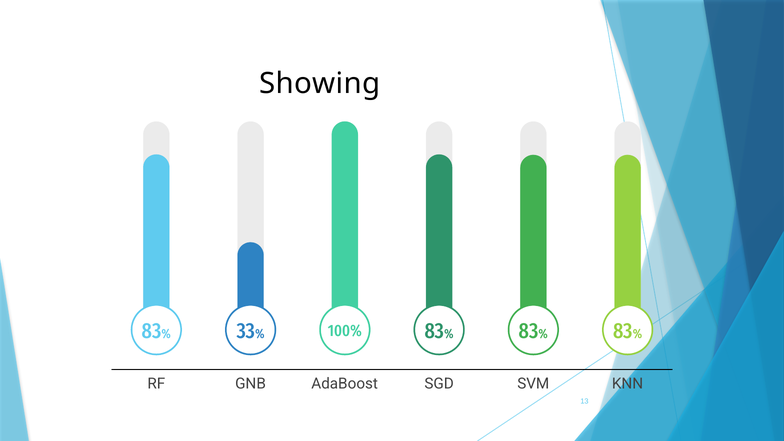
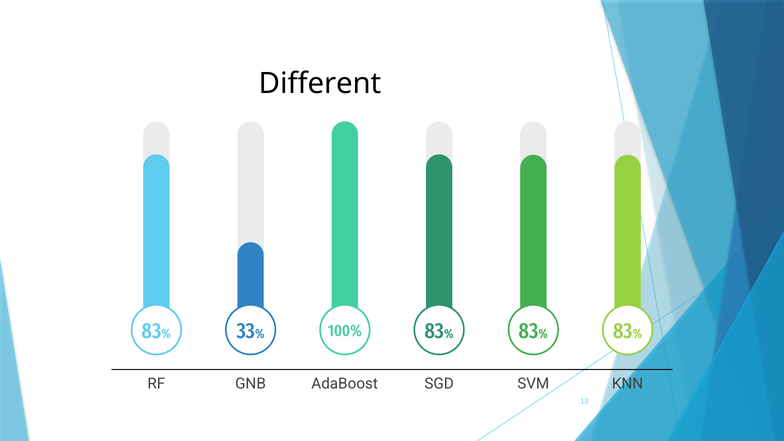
Showing: Showing -> Different (320, 84)
